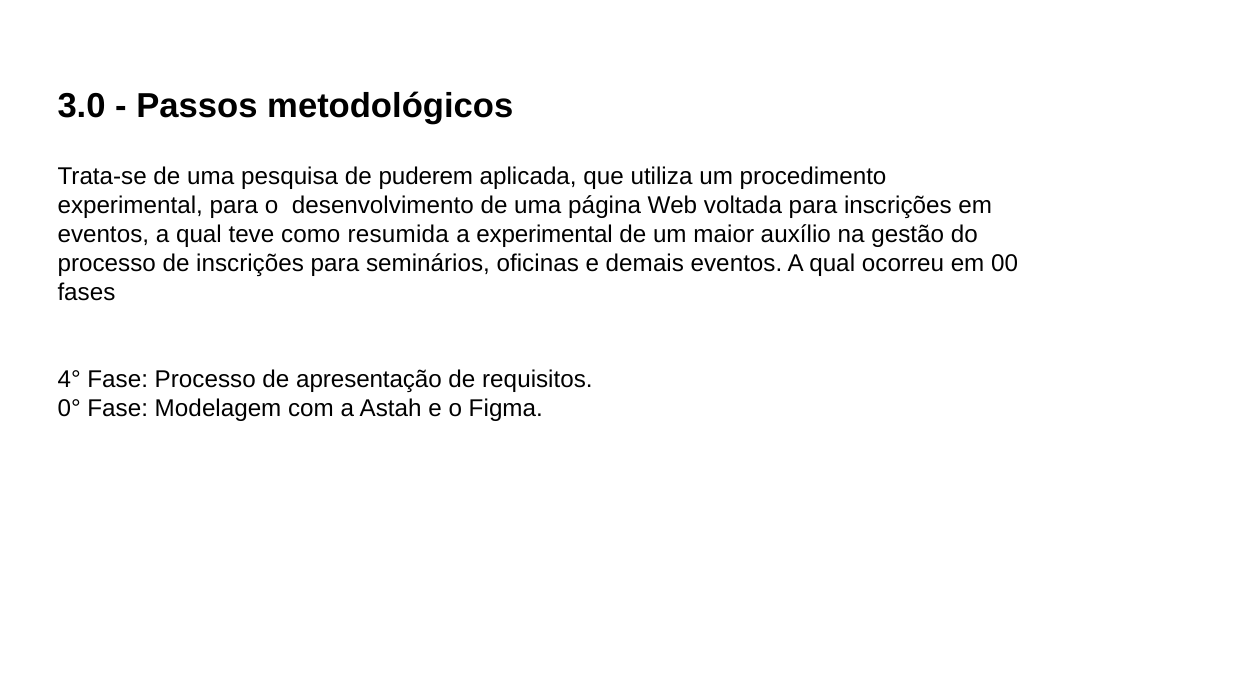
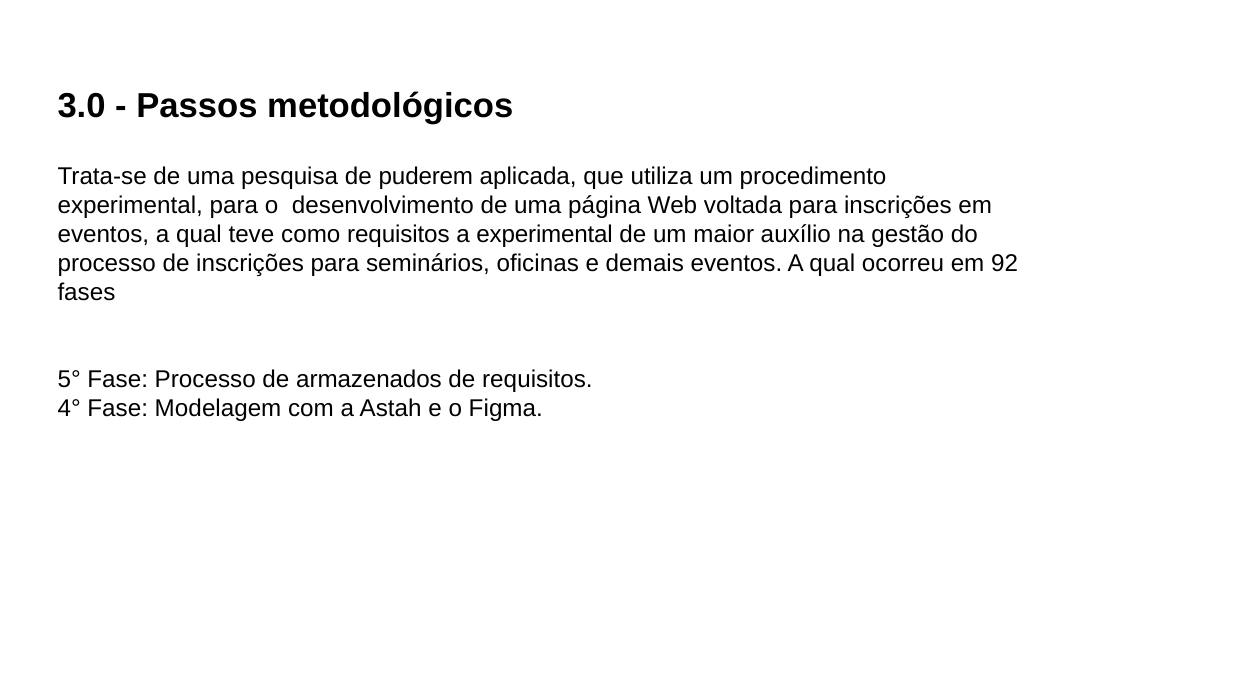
como resumida: resumida -> requisitos (398, 235)
00: 00 -> 92 (1005, 264)
4°: 4° -> 5° (69, 380)
apresentação: apresentação -> armazenados (369, 380)
0°: 0° -> 4° (69, 409)
